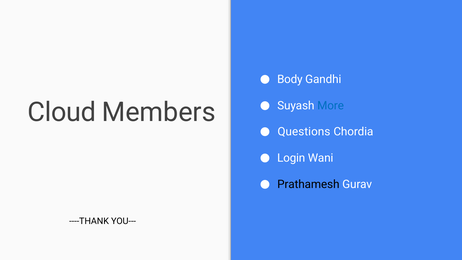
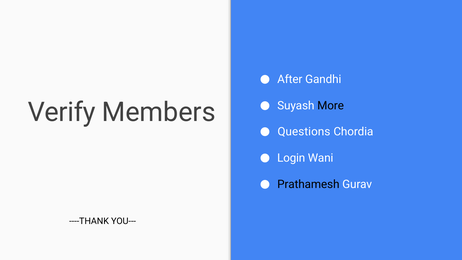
Body: Body -> After (290, 79)
More colour: blue -> black (331, 106)
Cloud: Cloud -> Verify (62, 112)
